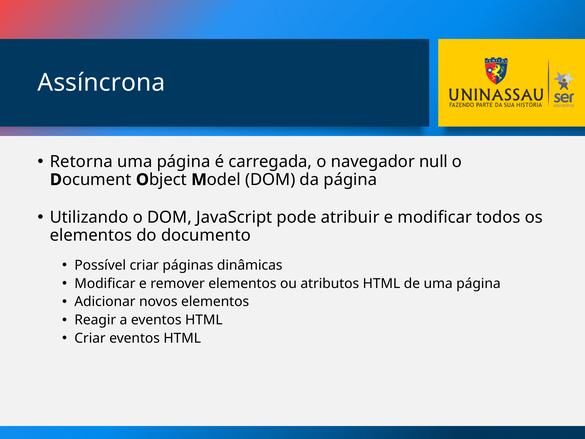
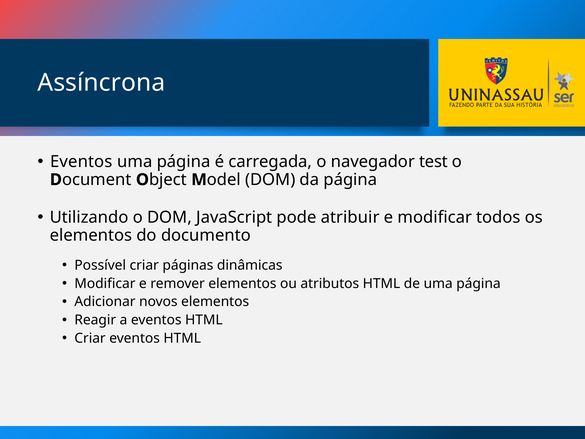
Retorna: Retorna -> Eventos (81, 162)
null: null -> test (434, 162)
